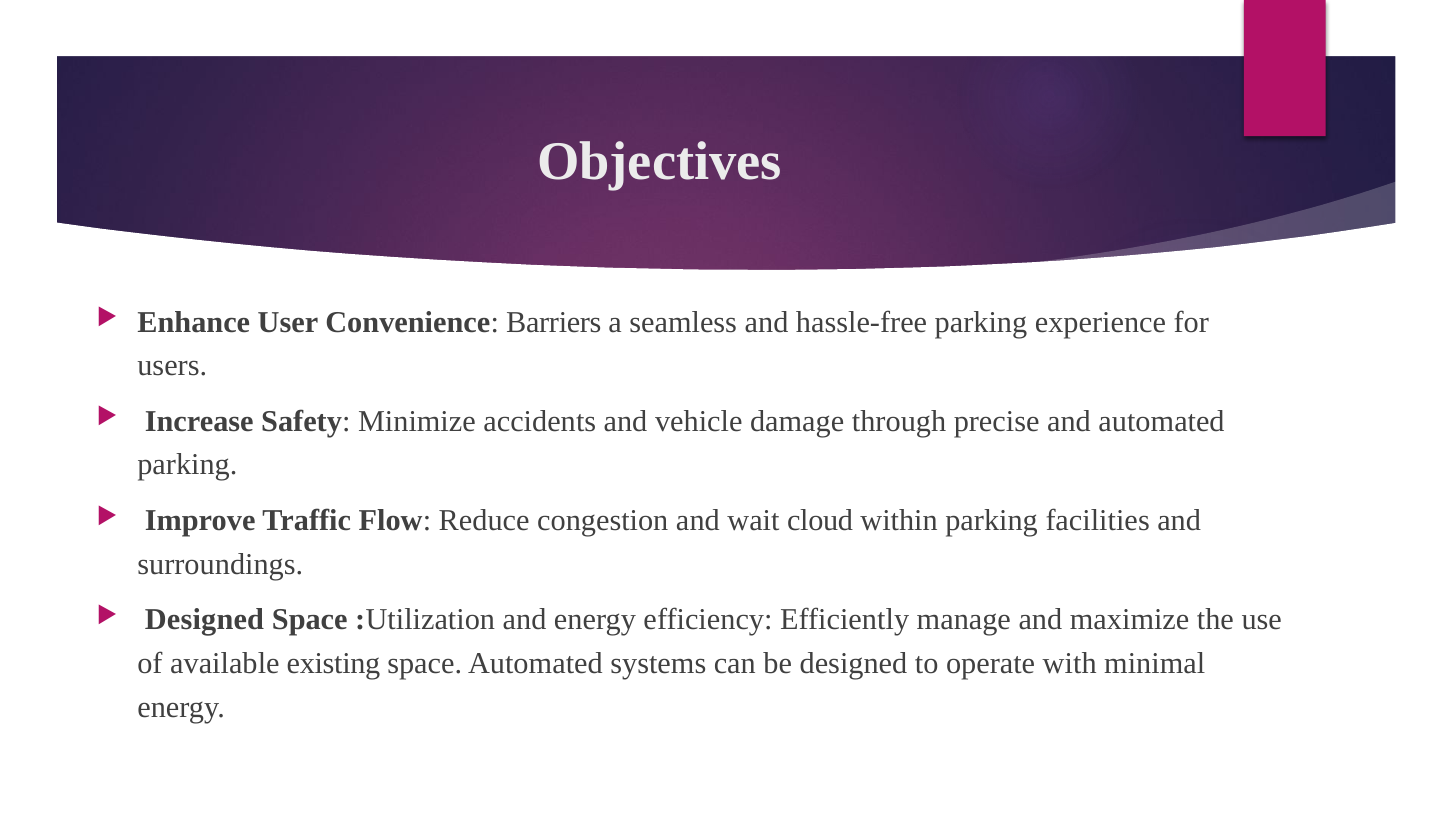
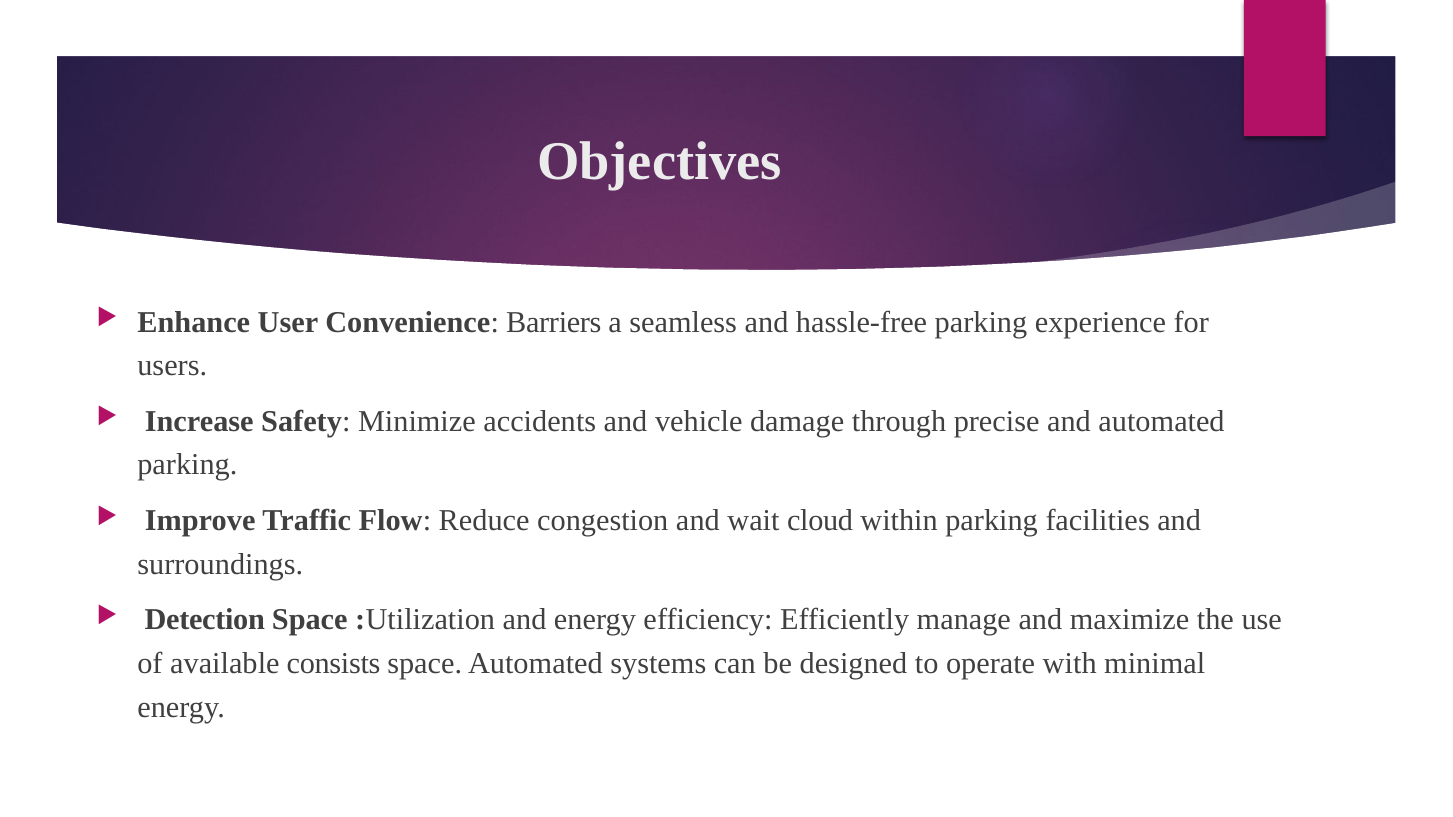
Designed: Designed -> Detection (205, 620)
existing: existing -> consists (334, 664)
